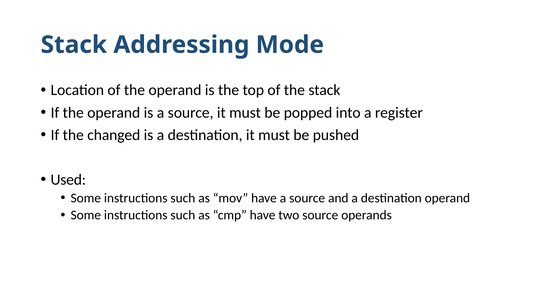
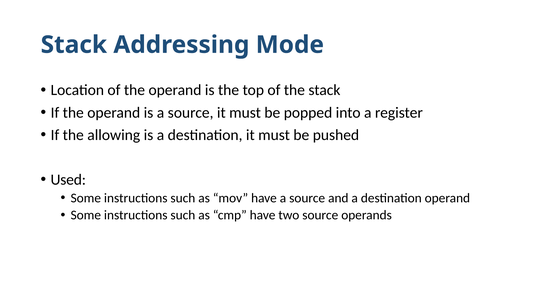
changed: changed -> allowing (114, 135)
